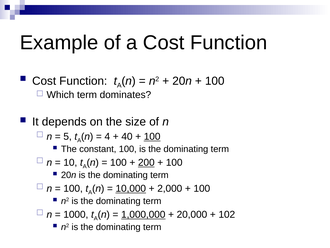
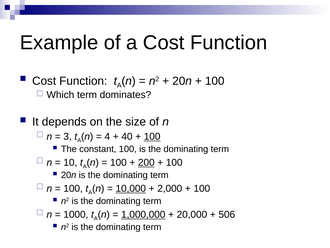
5: 5 -> 3 (68, 136)
102: 102 -> 506 (227, 214)
